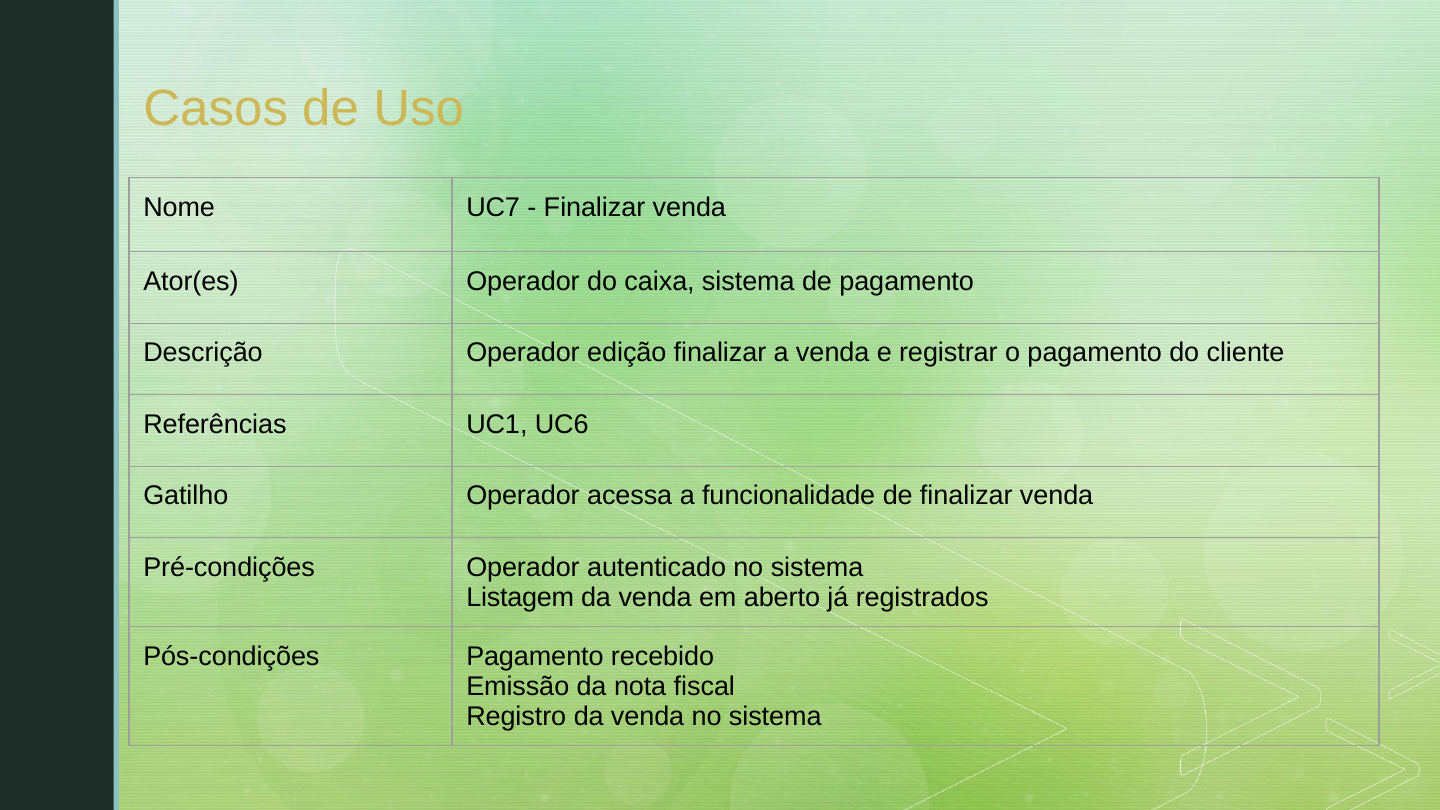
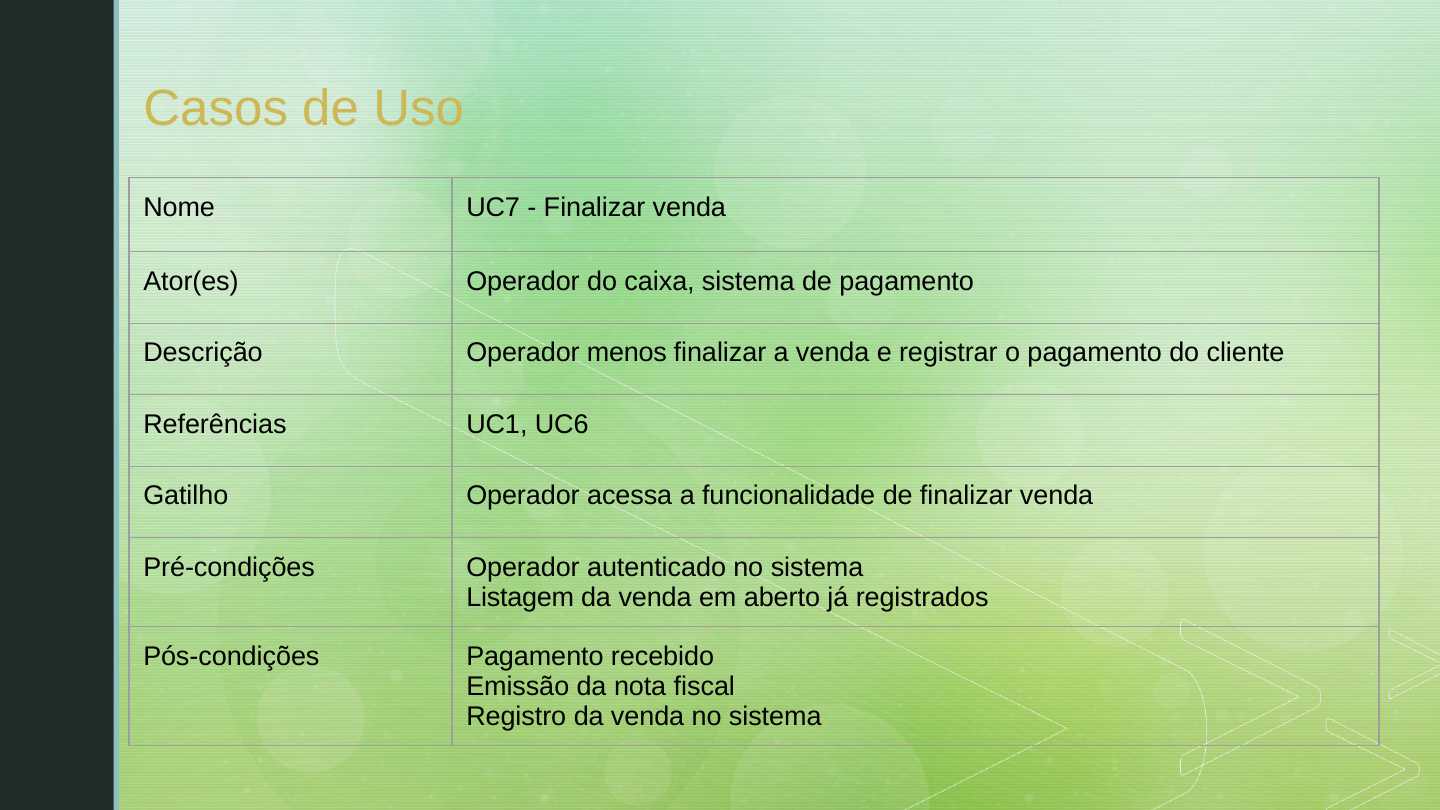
edição: edição -> menos (627, 353)
